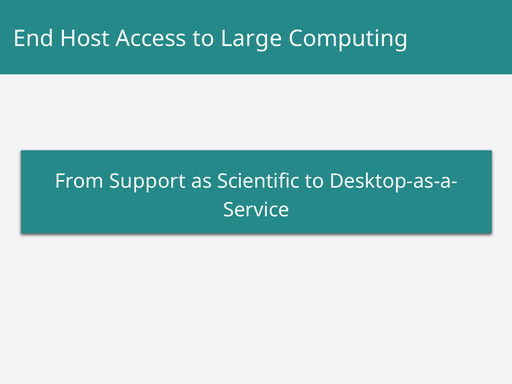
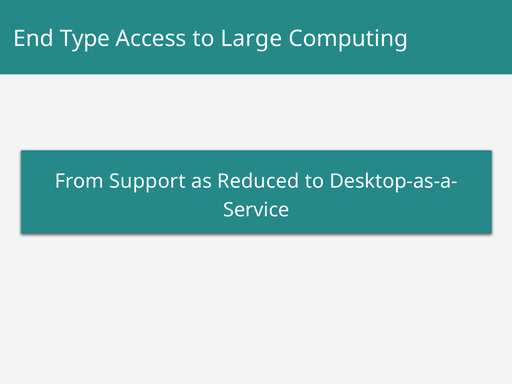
Host: Host -> Type (85, 39)
Scientific: Scientific -> Reduced (258, 181)
